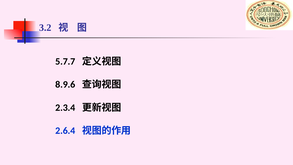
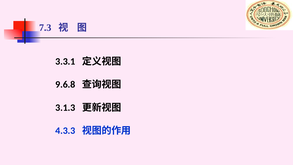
3.2: 3.2 -> 7.3 (45, 28)
5.7.7: 5.7.7 -> 3.3.1 (65, 61)
8.9.6: 8.9.6 -> 9.6.8 (65, 84)
2.3.4: 2.3.4 -> 3.1.3 (65, 107)
2.6.4: 2.6.4 -> 4.3.3 (65, 131)
